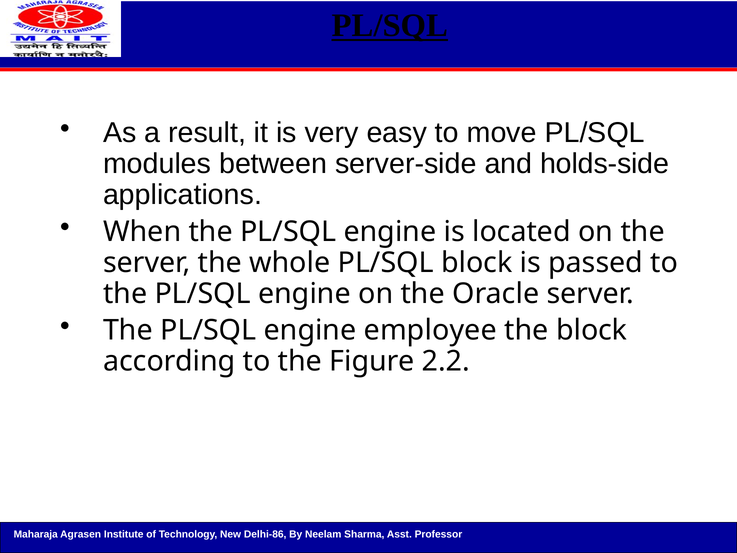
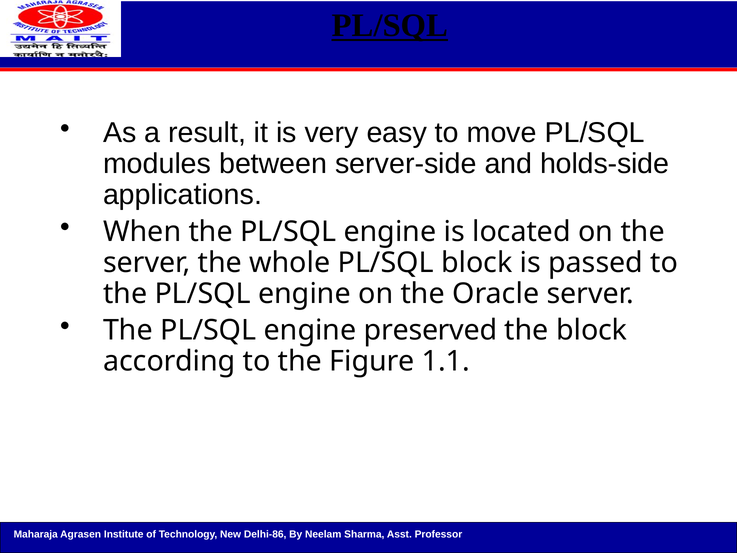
employee: employee -> preserved (431, 330)
2.2: 2.2 -> 1.1 (446, 361)
